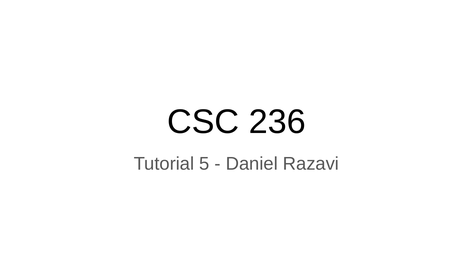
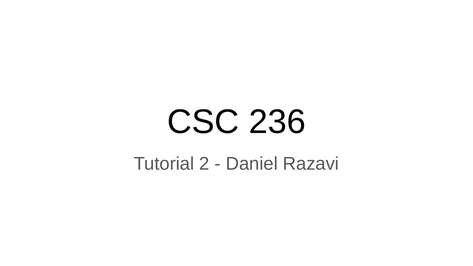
5: 5 -> 2 (204, 164)
